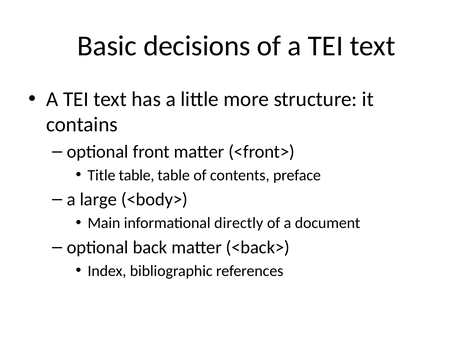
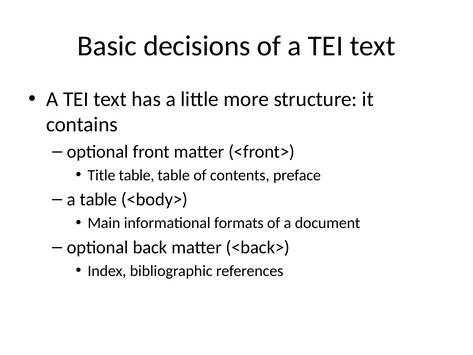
a large: large -> table (98, 199)
directly: directly -> formats (239, 223)
